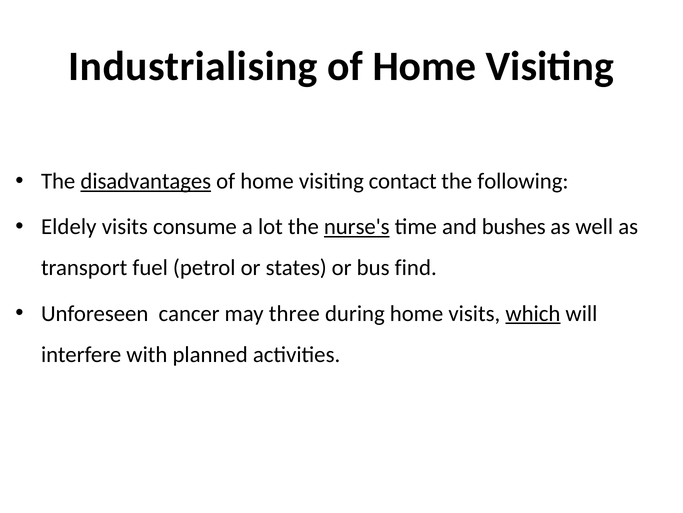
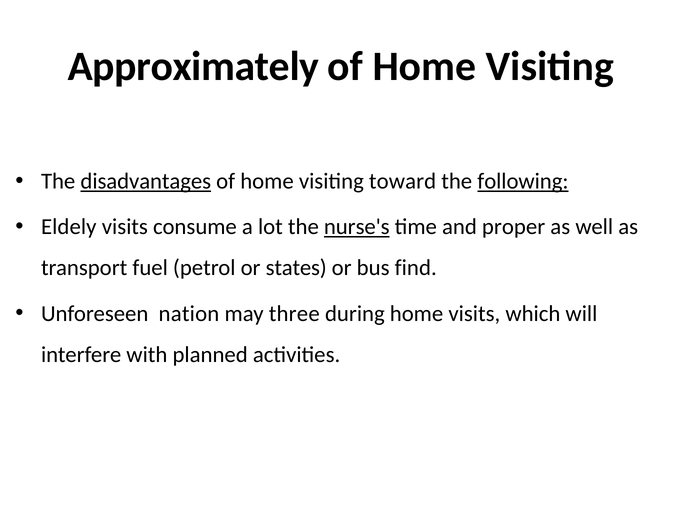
Industrialising: Industrialising -> Approximately (193, 66)
contact: contact -> toward (403, 181)
following underline: none -> present (523, 181)
bushes: bushes -> proper (514, 227)
cancer: cancer -> nation (189, 313)
which underline: present -> none (533, 313)
